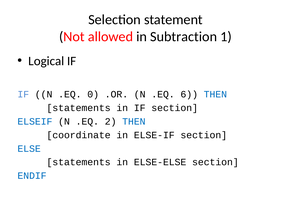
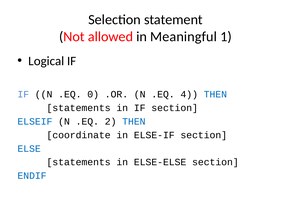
Subtraction: Subtraction -> Meaningful (184, 37)
6: 6 -> 4 (189, 94)
